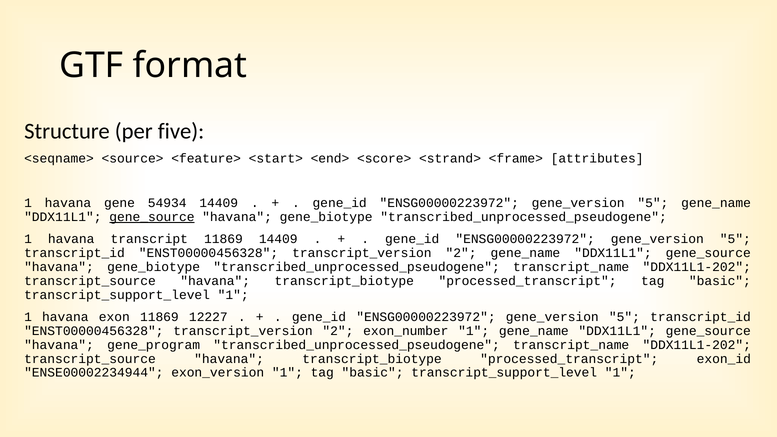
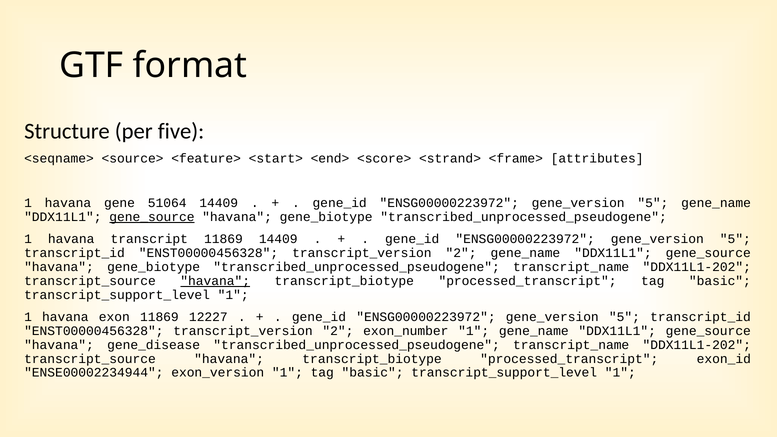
54934: 54934 -> 51064 (167, 203)
havana underline: none -> present (215, 281)
gene_program: gene_program -> gene_disease (154, 345)
